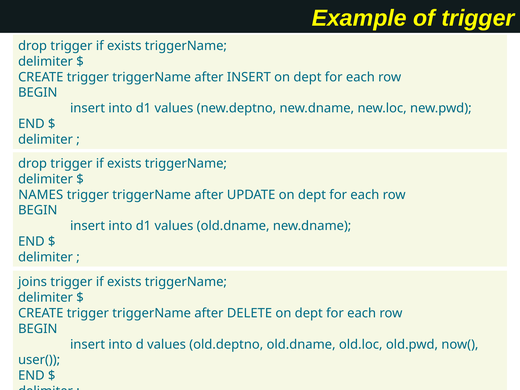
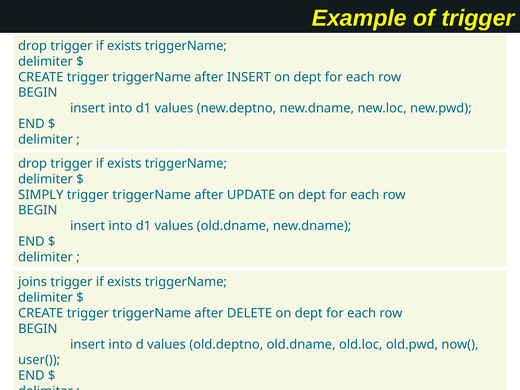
NAMES: NAMES -> SIMPLY (41, 195)
